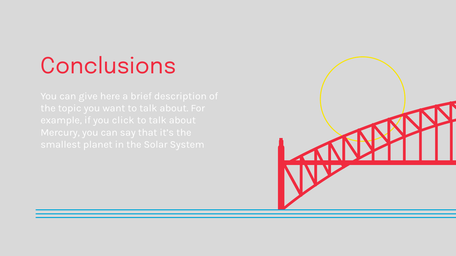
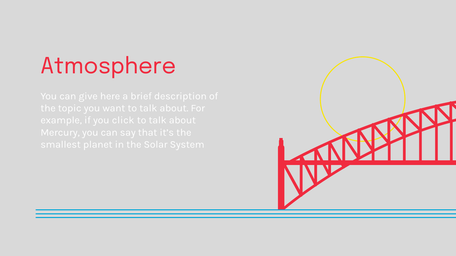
Conclusions: Conclusions -> Atmosphere (108, 66)
